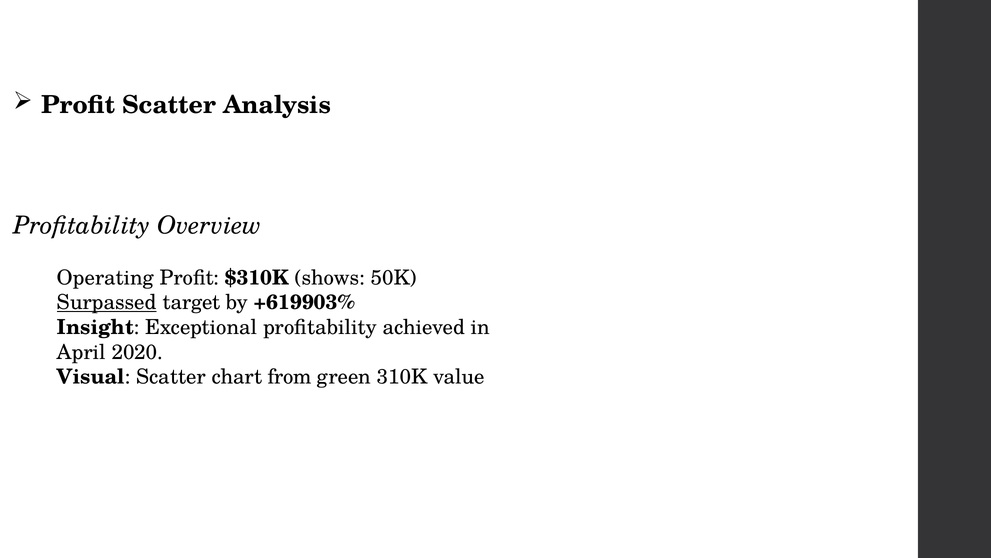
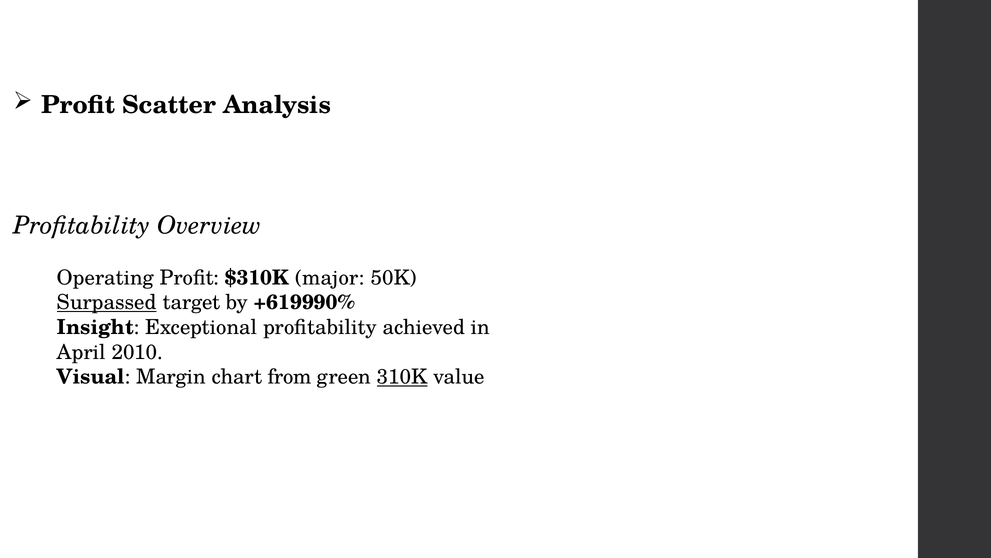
shows: shows -> major (330, 278)
+619903%: +619903% -> +619990% (304, 302)
2020: 2020 -> 2010 (137, 352)
Visual Scatter: Scatter -> Margin (171, 377)
310K underline: none -> present (402, 377)
